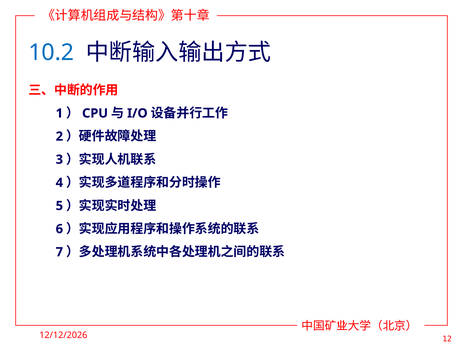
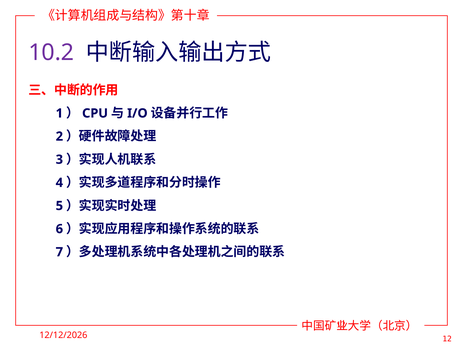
10.2 colour: blue -> purple (51, 53)
